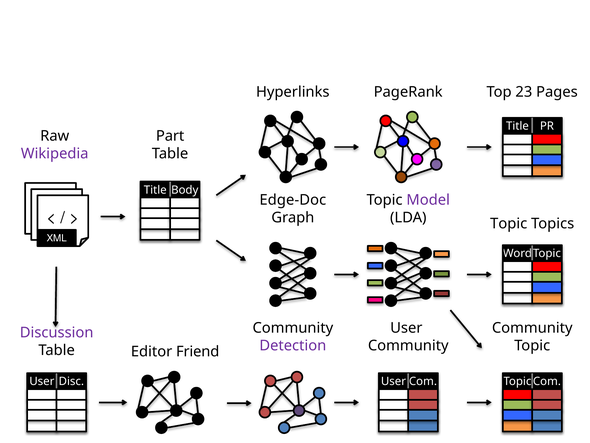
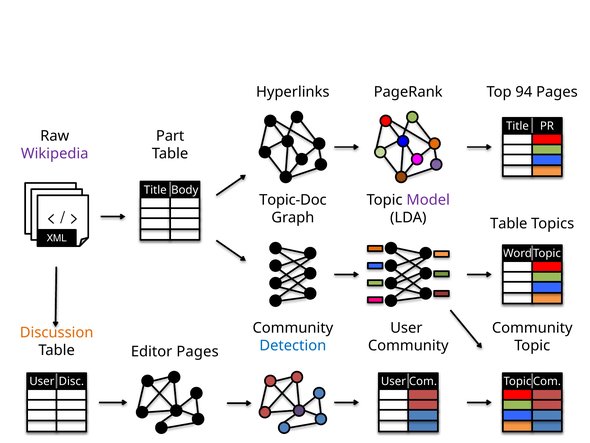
23: 23 -> 94 (524, 92)
Edge-Doc: Edge-Doc -> Topic-Doc (293, 200)
LDA Topic: Topic -> Table (509, 223)
Discussion colour: purple -> orange (57, 332)
Detection colour: purple -> blue (293, 345)
Editor Friend: Friend -> Pages (198, 351)
